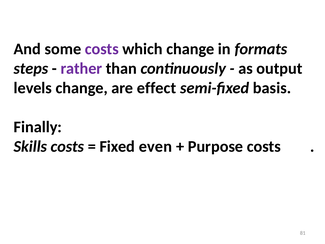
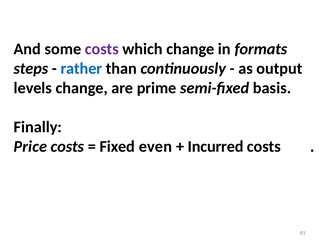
rather colour: purple -> blue (81, 68)
effect: effect -> prime (157, 88)
Skills: Skills -> Price (30, 146)
Purpose: Purpose -> Incurred (216, 146)
